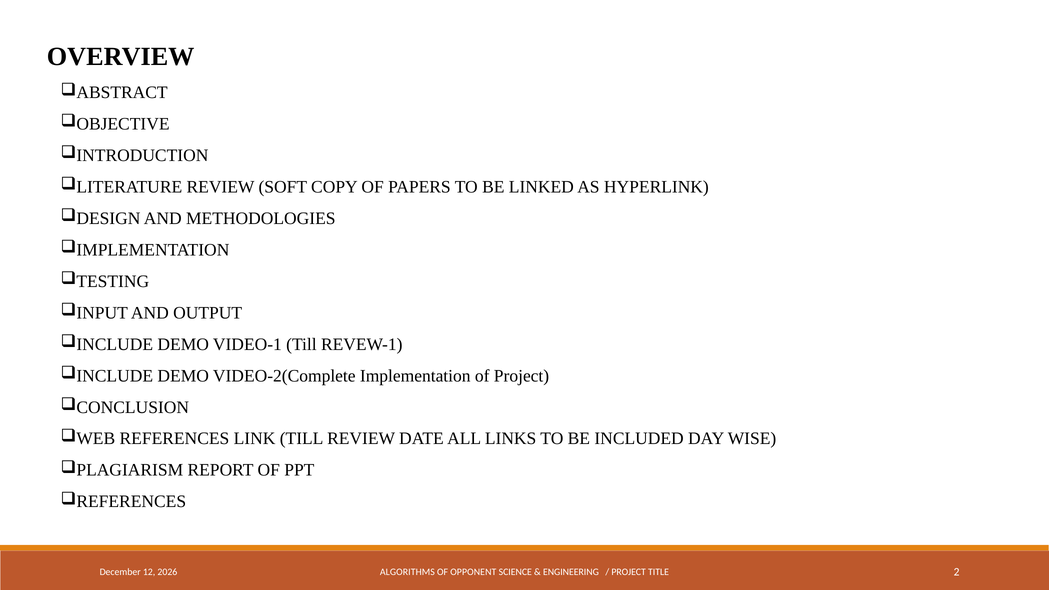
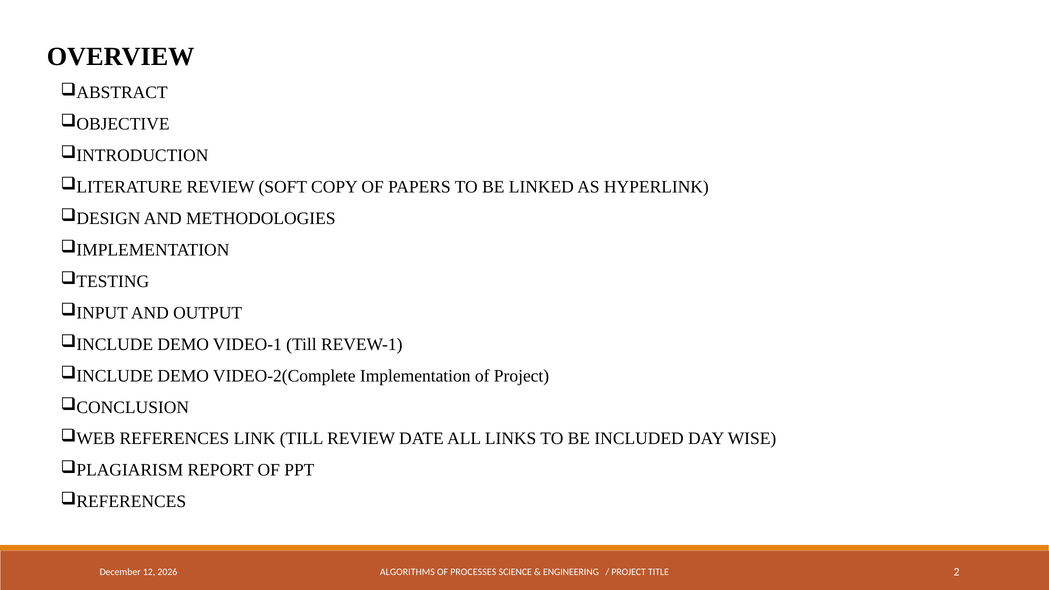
OPPONENT: OPPONENT -> PROCESSES (473, 572)
